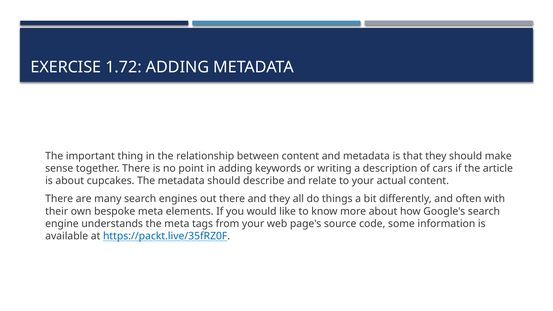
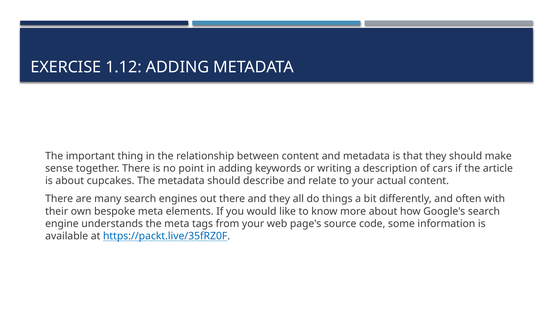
1.72: 1.72 -> 1.12 (124, 67)
